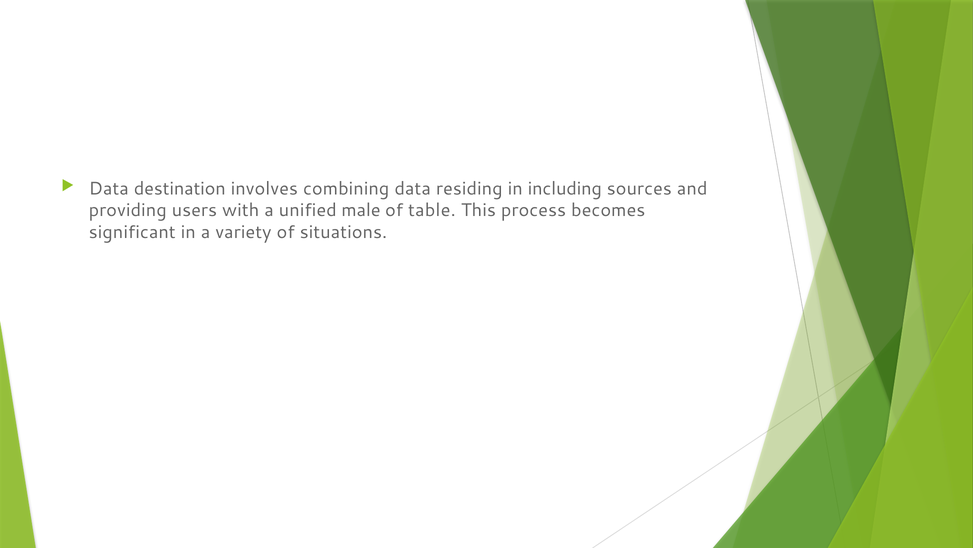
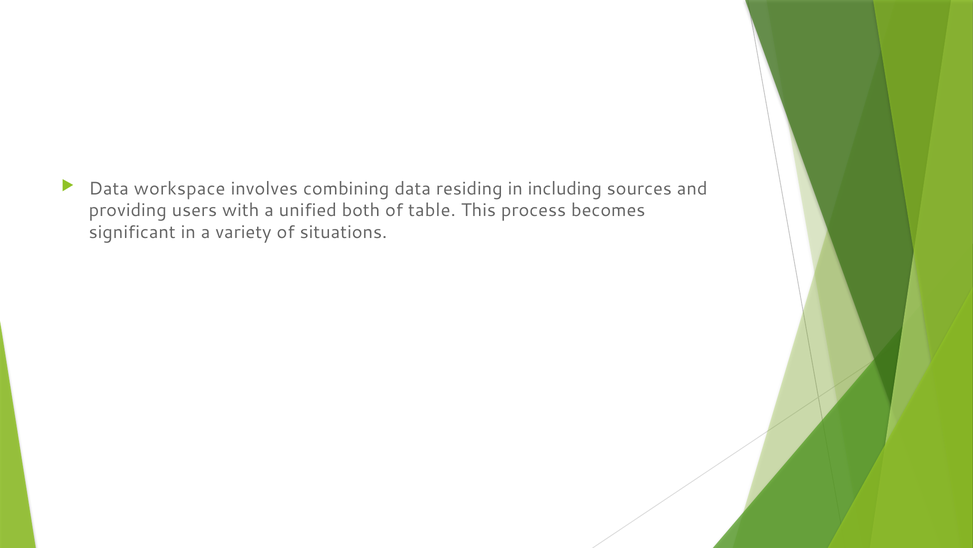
destination: destination -> workspace (180, 188)
male: male -> both (361, 210)
